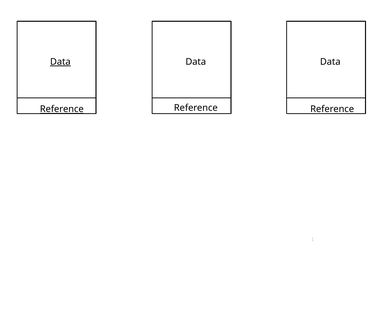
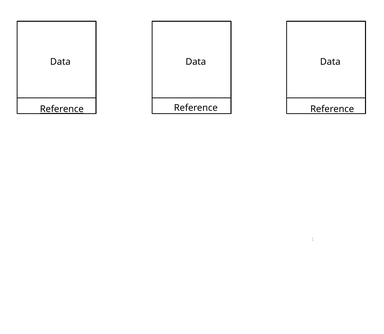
Data underline: present -> none (60, 62)
